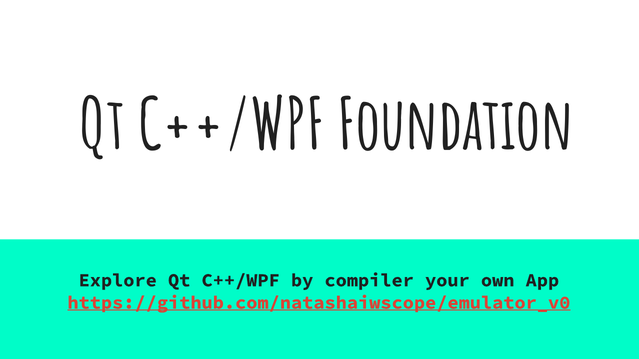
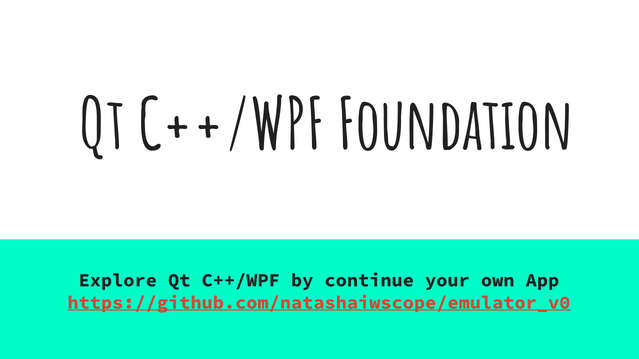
compiler: compiler -> continue (369, 281)
